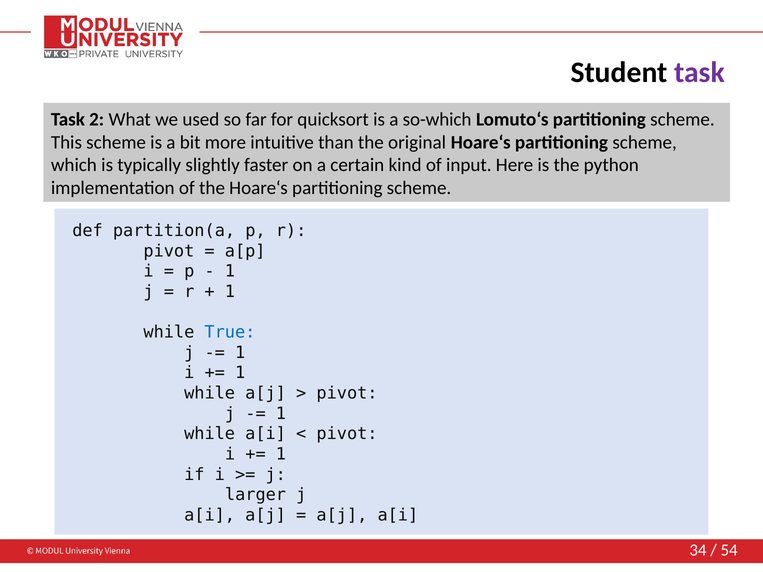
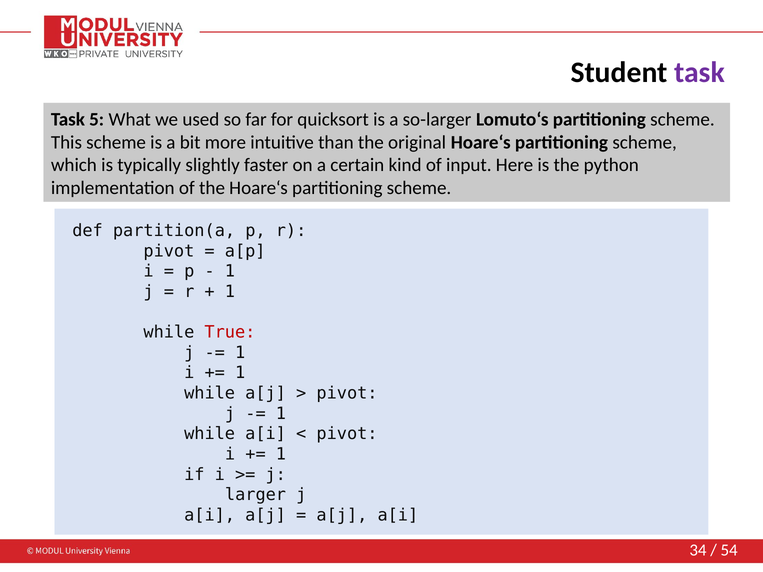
2: 2 -> 5 (97, 119)
so-which: so-which -> so-larger (437, 119)
True colour: blue -> red (230, 332)
